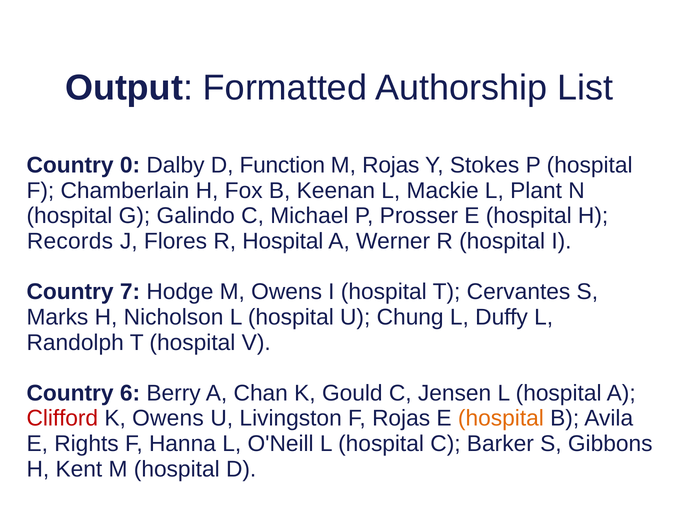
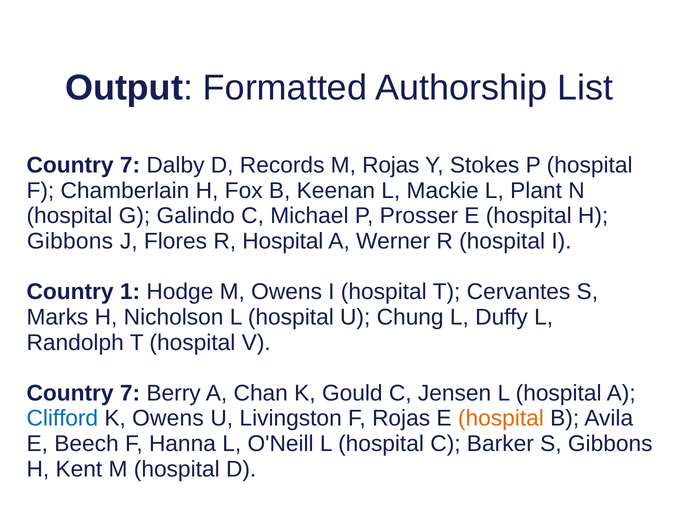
0: 0 -> 7 (130, 165)
Function: Function -> Records (282, 165)
Records: Records -> Gibbons (70, 241)
7: 7 -> 1 (130, 292)
6: 6 -> 7 (130, 394)
Clifford colour: red -> blue (62, 419)
Rights: Rights -> Beech (86, 444)
